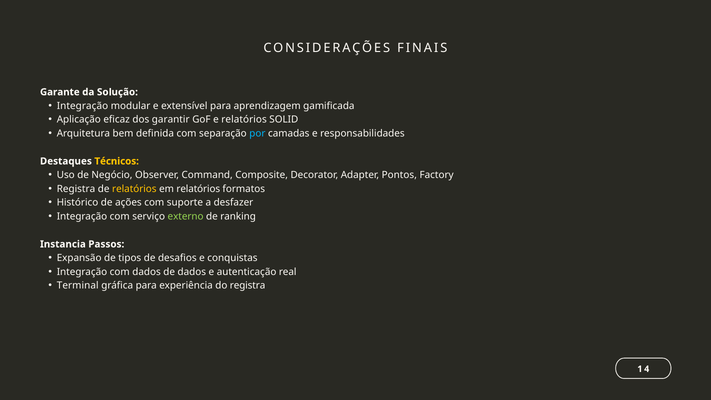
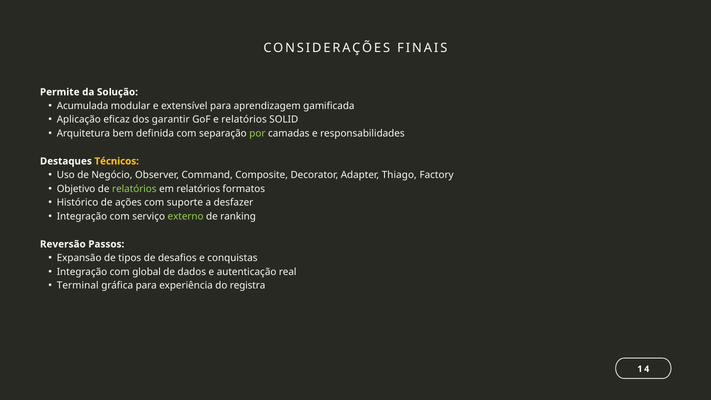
Garante: Garante -> Permite (60, 92)
Integração: Integração -> Acumulada (83, 106)
por colour: light blue -> light green (257, 133)
Pontos: Pontos -> Thiago (399, 175)
Registra: Registra -> Objetivo (76, 189)
relatórios colour: yellow -> light green (134, 189)
Instancia: Instancia -> Reversão (63, 244)
com dados: dados -> global (147, 272)
